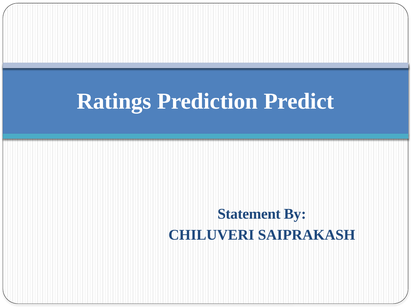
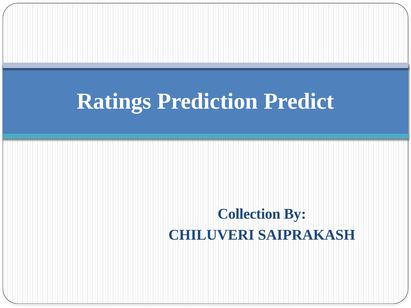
Statement: Statement -> Collection (249, 214)
